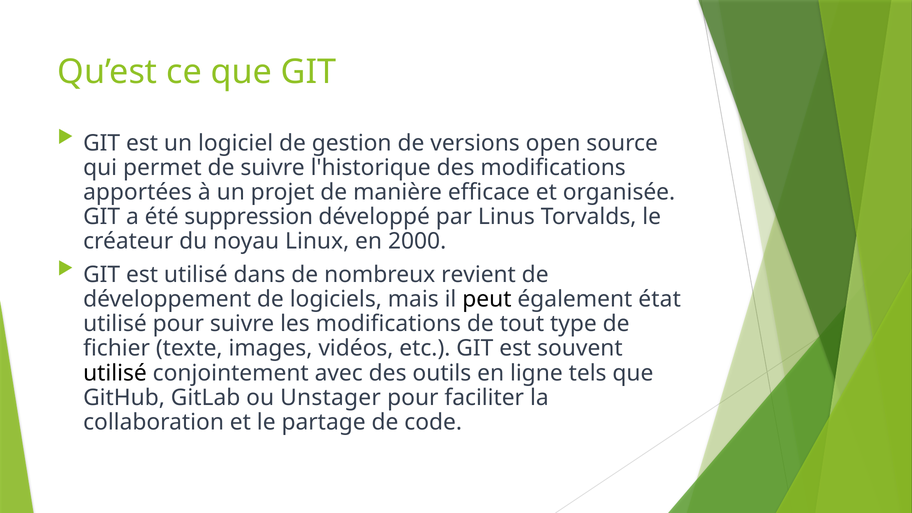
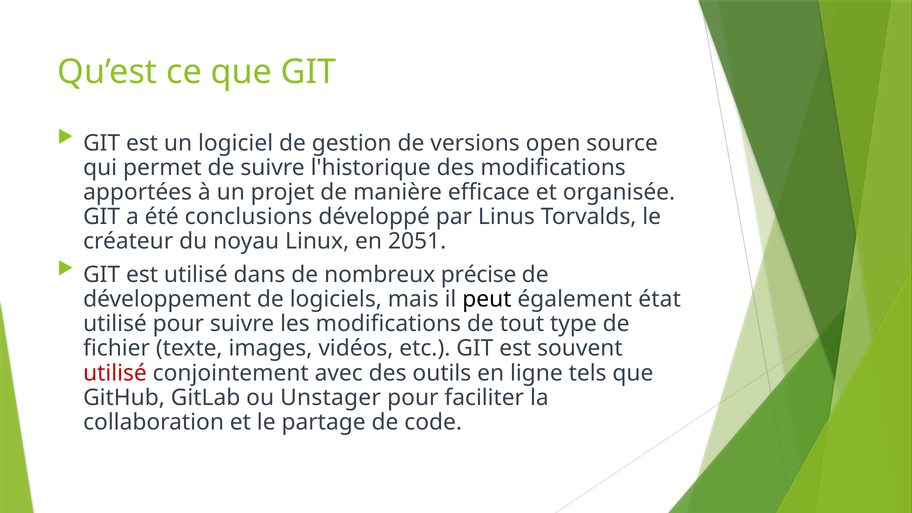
suppression: suppression -> conclusions (248, 217)
2000: 2000 -> 2051 (417, 241)
revient: revient -> précise (479, 275)
utilisé colour: black -> red (115, 373)
